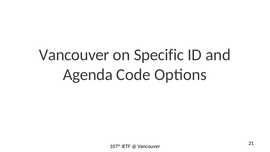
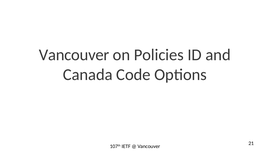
Specific: Specific -> Policies (159, 55)
Agenda: Agenda -> Canada (88, 75)
